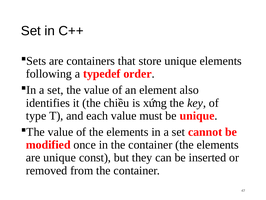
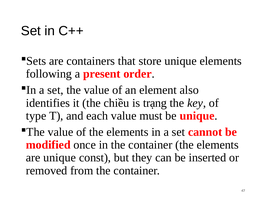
typedef: typedef -> present (102, 74)
xứng: xứng -> trạng (155, 103)
